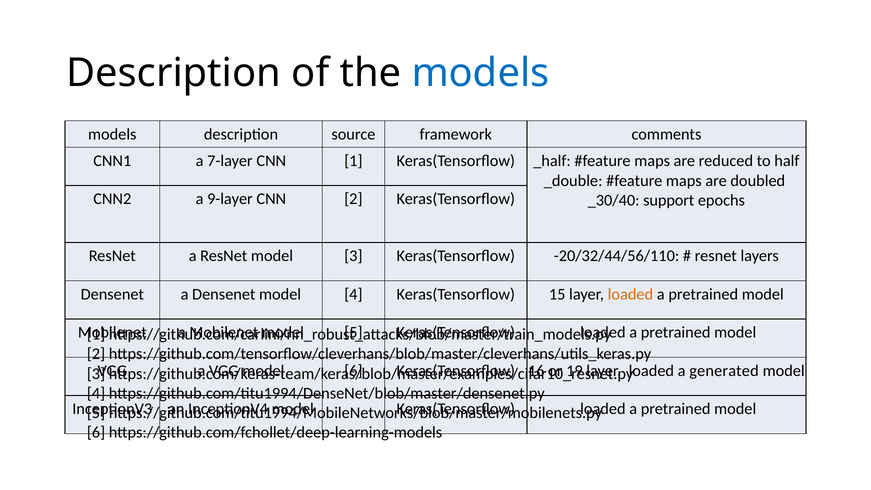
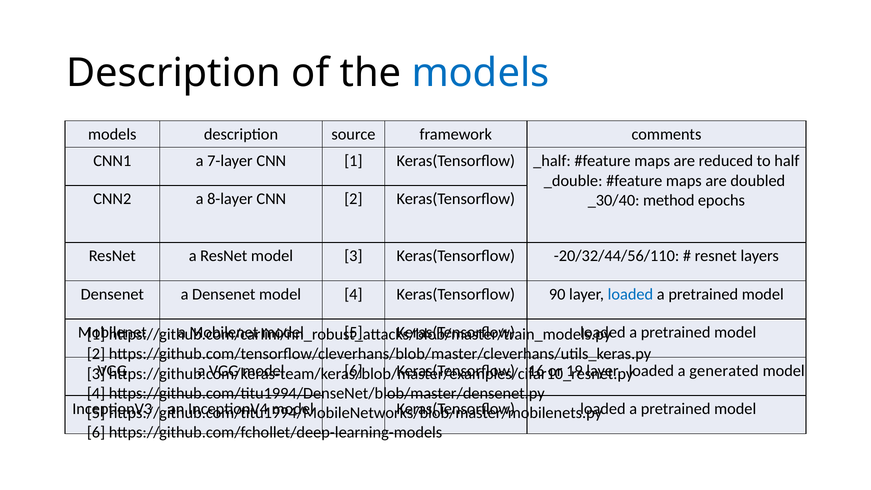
9-layer: 9-layer -> 8-layer (230, 199)
support: support -> method (669, 201)
15: 15 -> 90 (557, 294)
loaded colour: orange -> blue (630, 294)
